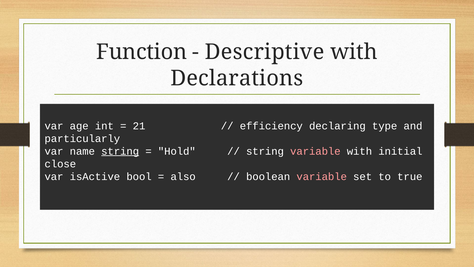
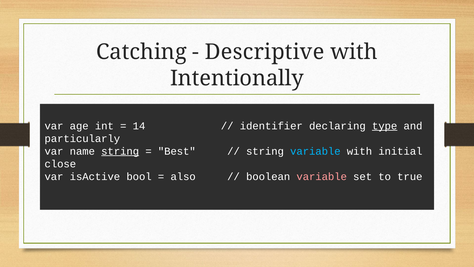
Function: Function -> Catching (141, 52)
Declarations: Declarations -> Intentionally (237, 78)
21: 21 -> 14 (139, 126)
efficiency: efficiency -> identifier (271, 126)
type underline: none -> present (385, 126)
Hold: Hold -> Best (177, 151)
variable colour: pink -> light blue (315, 151)
